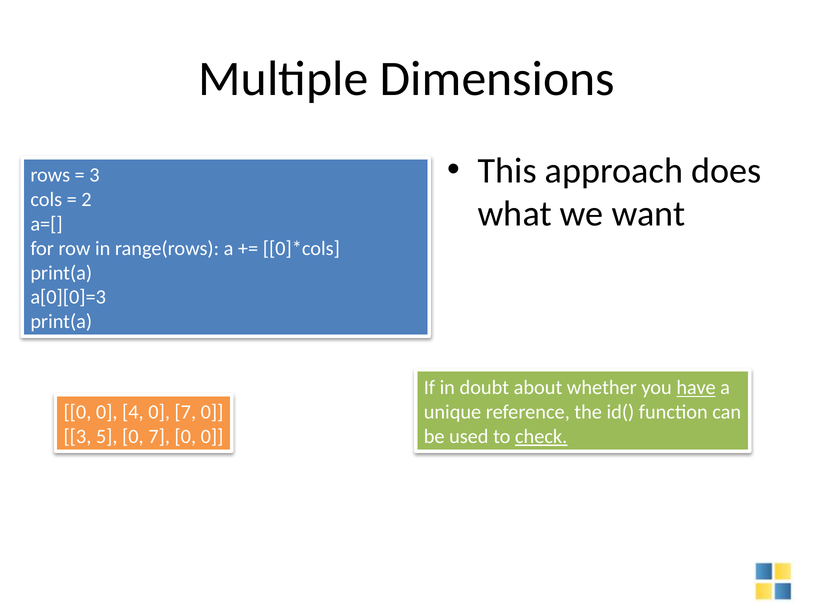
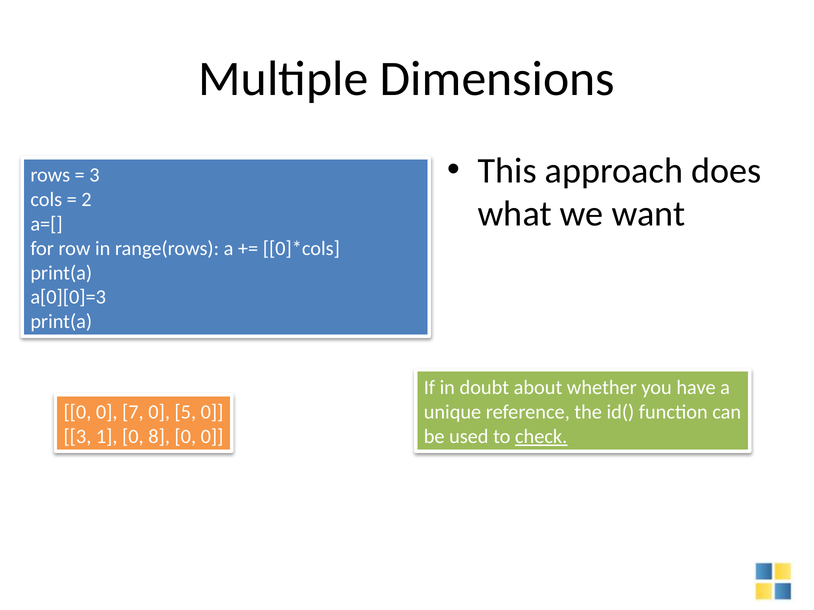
have underline: present -> none (696, 388)
4: 4 -> 7 (133, 413)
7: 7 -> 5 (185, 413)
5: 5 -> 1 (107, 437)
7: 7 -> 8 (159, 437)
